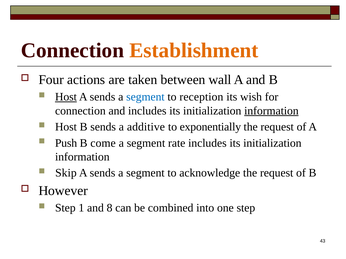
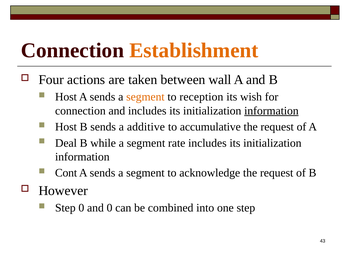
Host underline: present -> none (66, 97)
segment colour: blue -> orange (145, 97)
exponentially: exponentially -> accumulative (210, 127)
Push: Push -> Deal (66, 143)
come: come -> while (103, 143)
Skip: Skip -> Cont (66, 173)
Step 1: 1 -> 0 (81, 208)
and 8: 8 -> 0 (110, 208)
